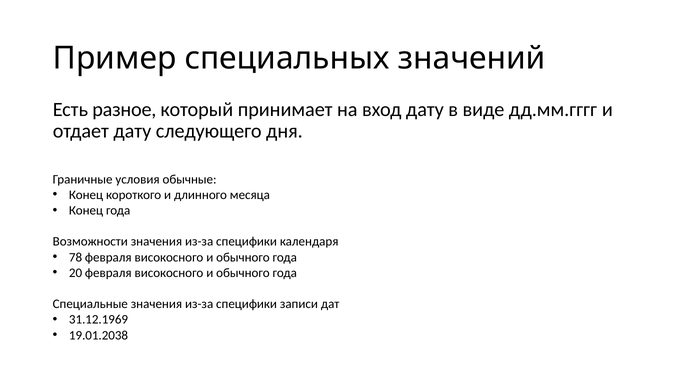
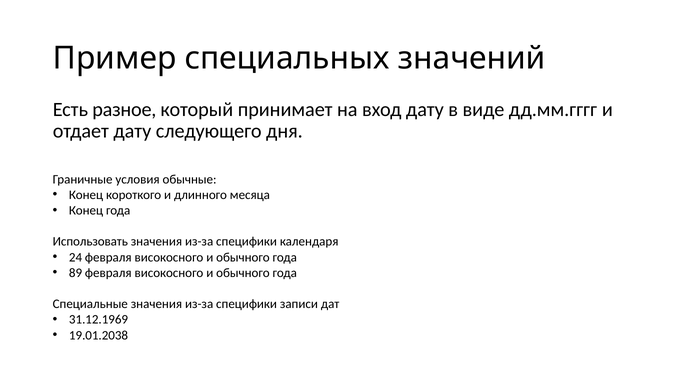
Возможности: Возможности -> Использовать (90, 242)
78: 78 -> 24 (76, 257)
20: 20 -> 89 (76, 273)
